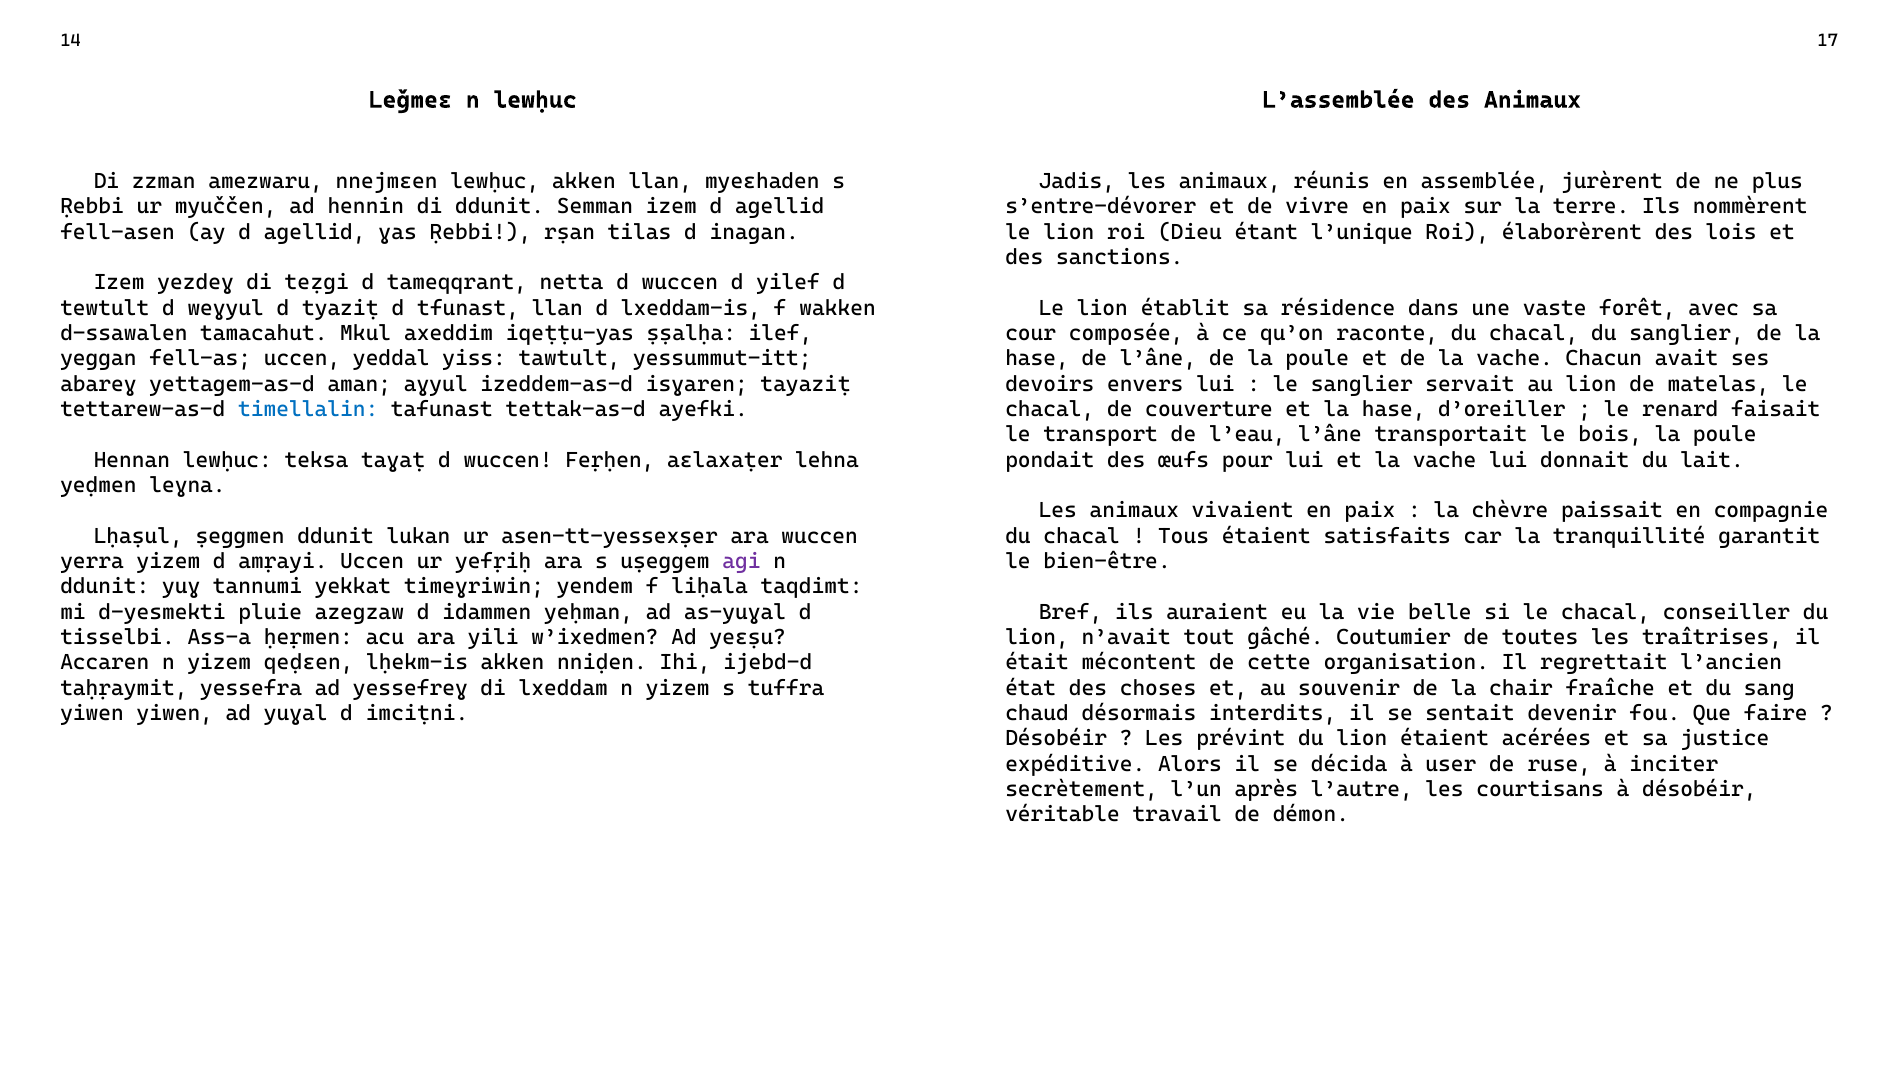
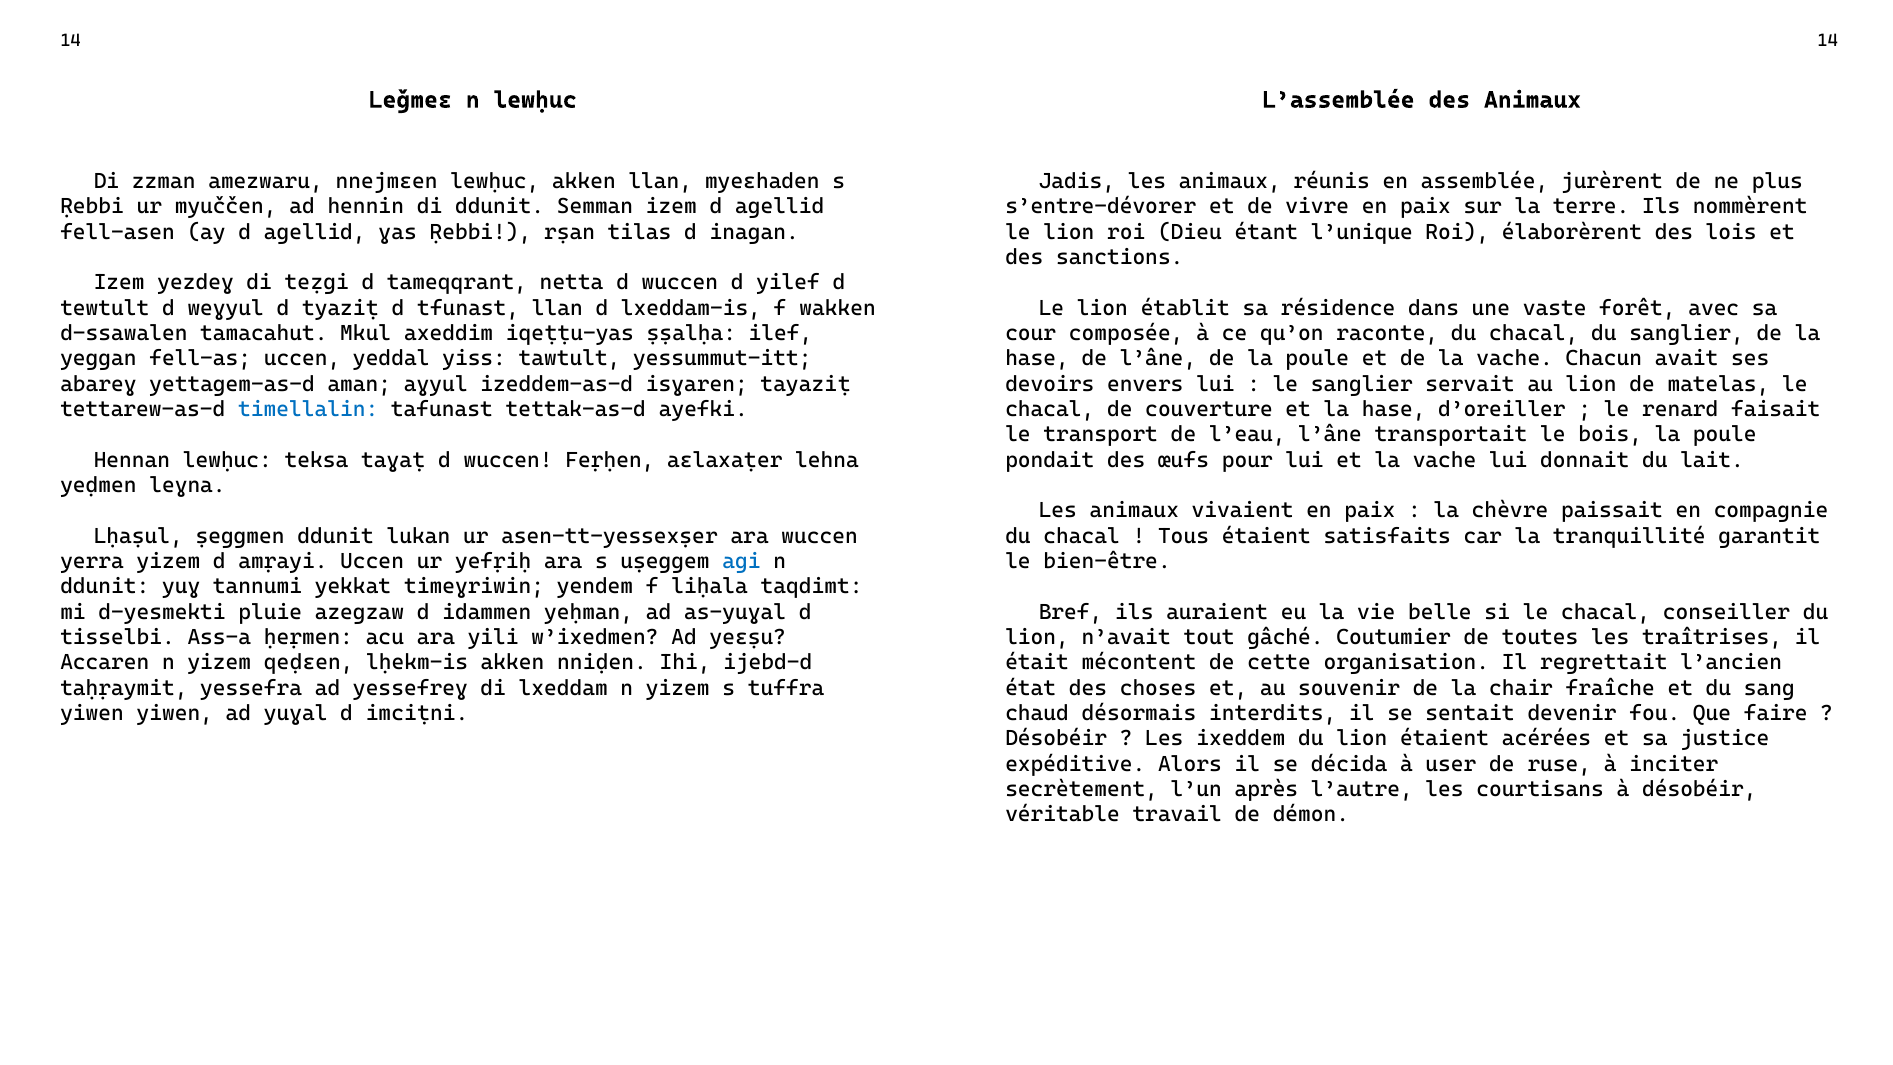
14 17: 17 -> 14 (1828, 41)
agi colour: purple -> blue (741, 561)
prévint: prévint -> ixeddem (1241, 738)
